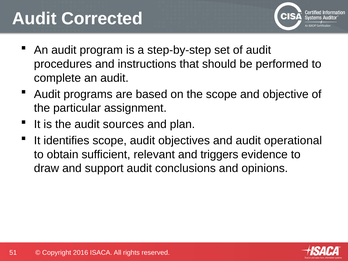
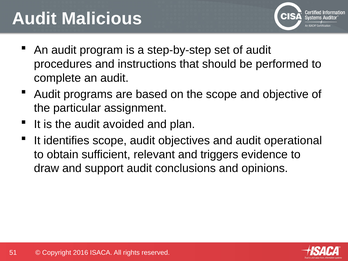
Corrected: Corrected -> Malicious (102, 19)
sources: sources -> avoided (123, 124)
